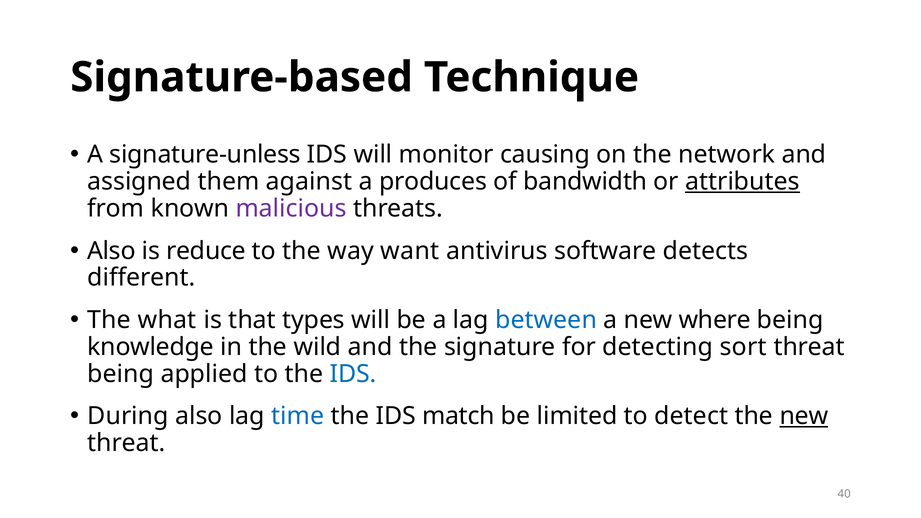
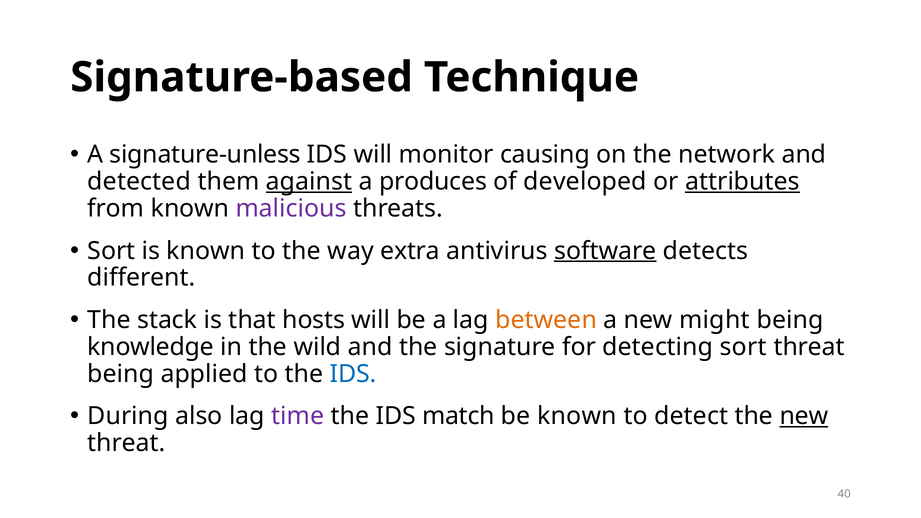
assigned: assigned -> detected (139, 182)
against underline: none -> present (309, 182)
bandwidth: bandwidth -> developed (585, 182)
Also: Also -> Sort (111, 251)
is reduce: reduce -> known (206, 251)
want: want -> extra (410, 251)
software underline: none -> present (605, 251)
what: what -> stack (167, 320)
types: types -> hosts (314, 320)
between colour: blue -> orange (546, 320)
where: where -> might (714, 320)
time colour: blue -> purple (298, 416)
be limited: limited -> known (577, 416)
